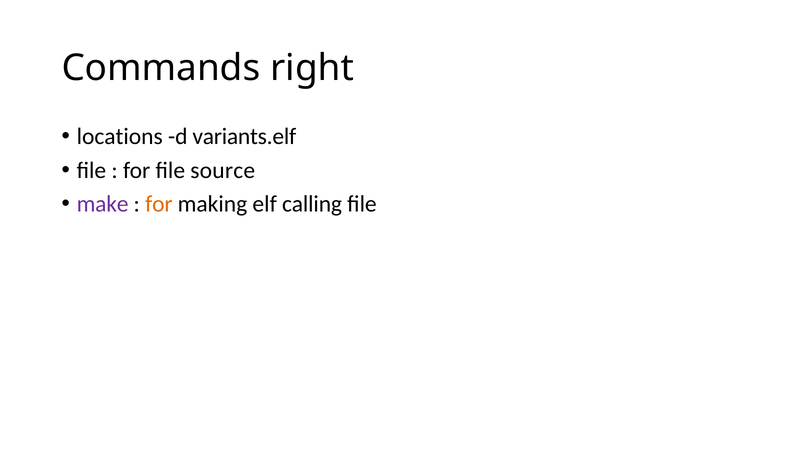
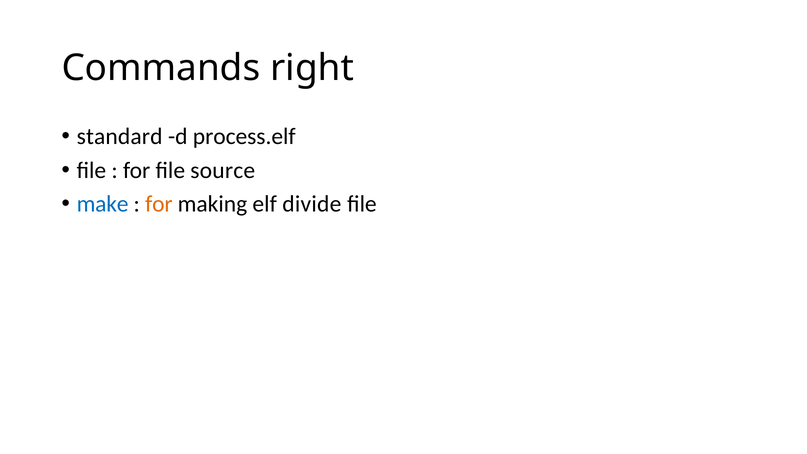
locations: locations -> standard (120, 136)
variants.elf: variants.elf -> process.elf (244, 136)
make colour: purple -> blue (103, 204)
calling: calling -> divide (312, 204)
